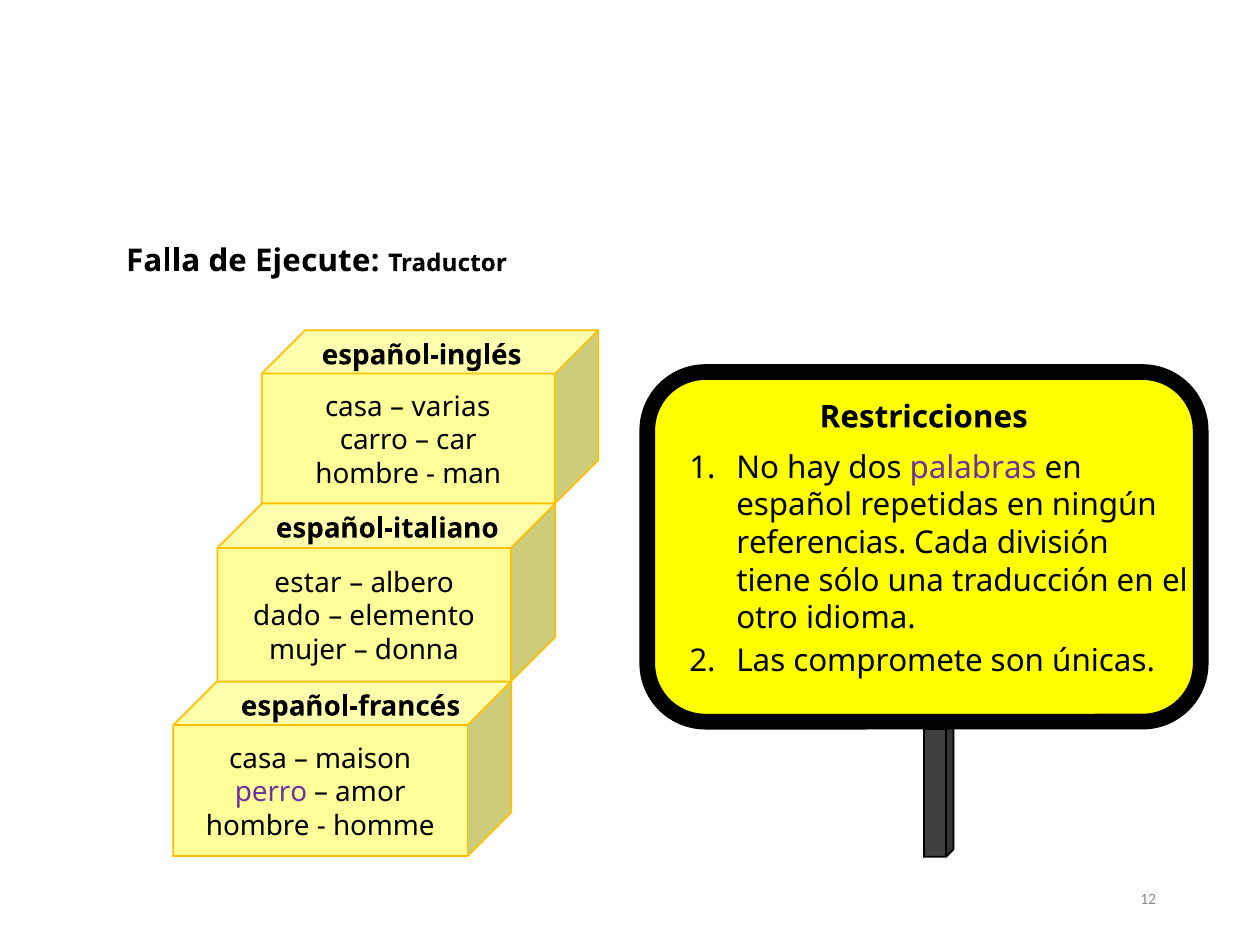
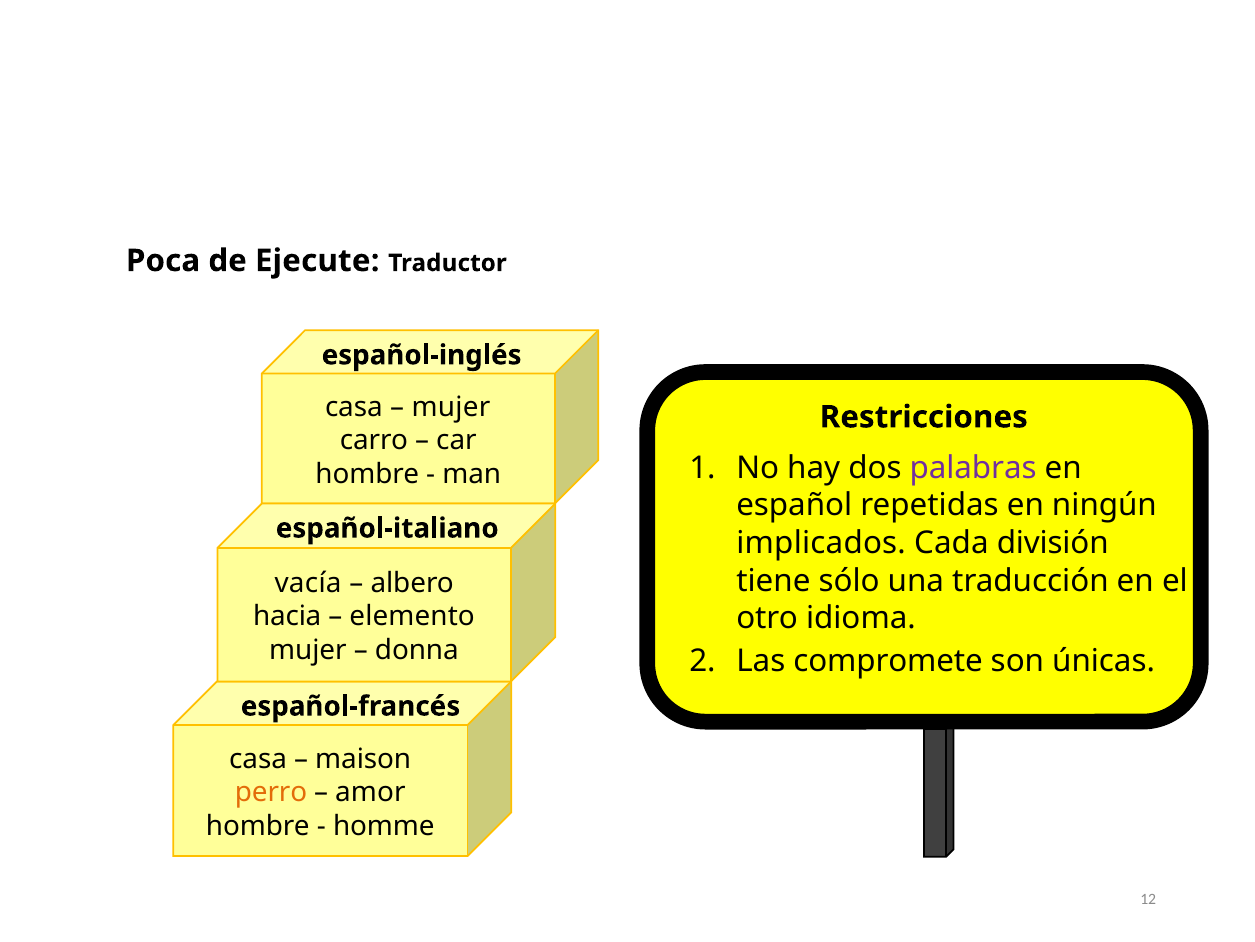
Falla: Falla -> Poca (163, 261)
varias: varias -> mujer (451, 407)
referencias: referencias -> implicados (821, 543)
estar: estar -> vacía (308, 583)
dado: dado -> hacia (287, 616)
perro colour: purple -> orange (271, 792)
